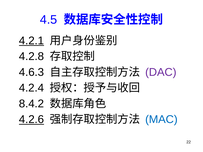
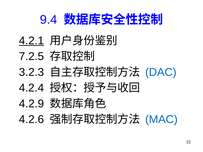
4.5: 4.5 -> 9.4 (49, 20)
4.2.8: 4.2.8 -> 7.2.5 (31, 56)
4.6.3: 4.6.3 -> 3.2.3 (31, 72)
DAC colour: purple -> blue (161, 72)
8.4.2: 8.4.2 -> 4.2.9 (31, 104)
4.2.6 underline: present -> none (31, 120)
